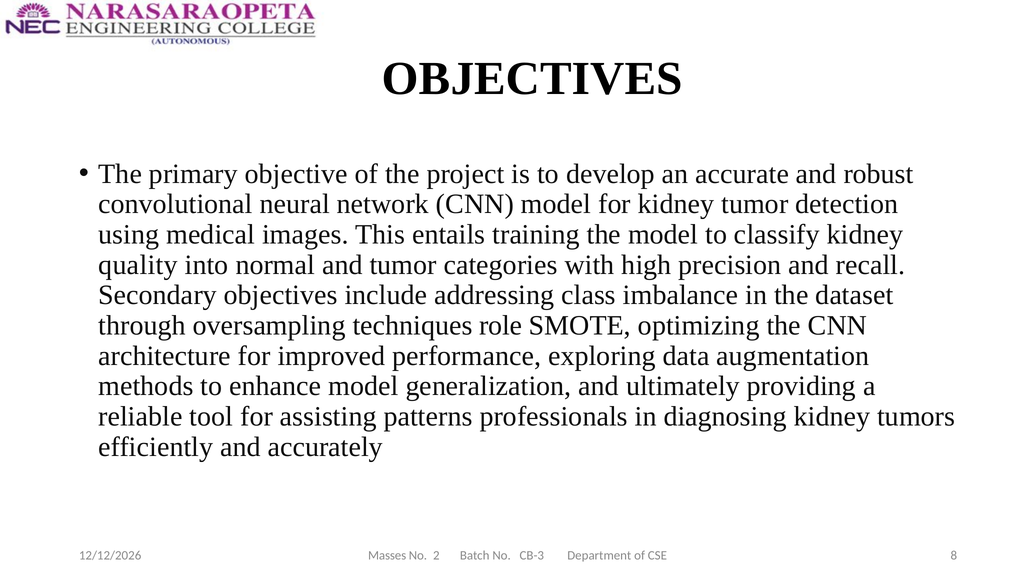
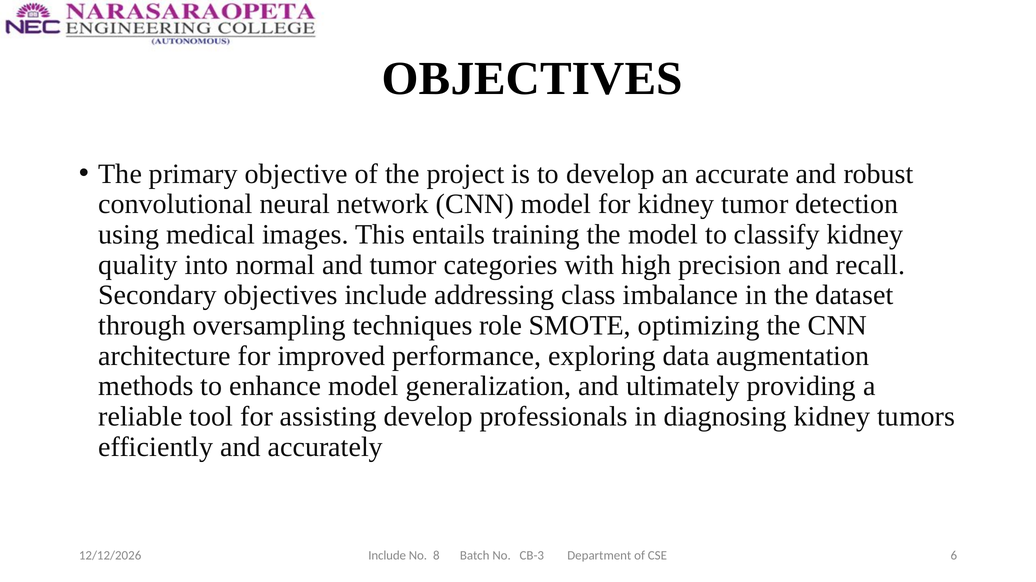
assisting patterns: patterns -> develop (428, 417)
Masses: Masses -> Include (387, 556)
2: 2 -> 8 (436, 556)
8: 8 -> 6 (954, 556)
